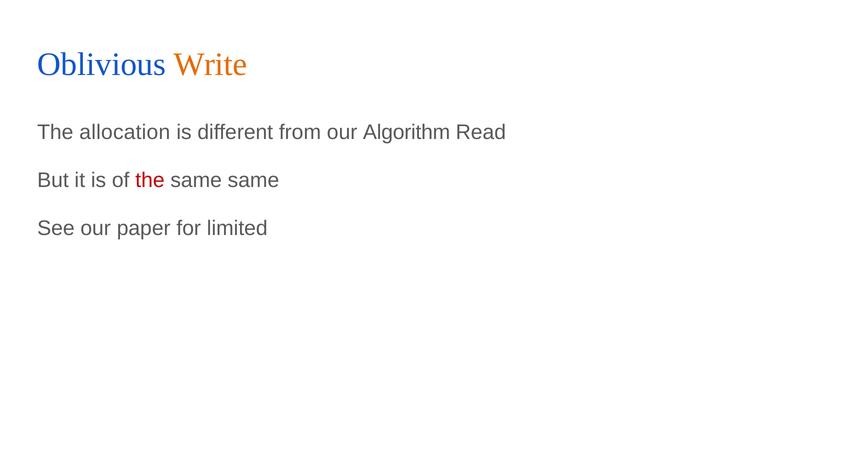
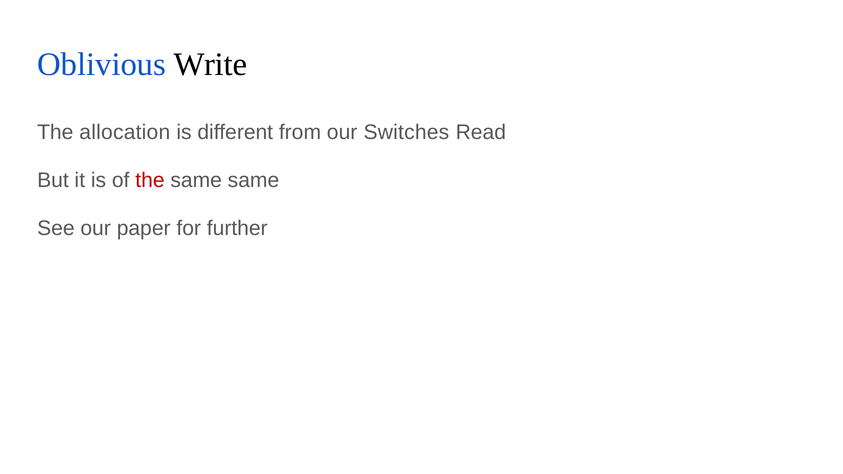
Write colour: orange -> black (210, 64)
Algorithm: Algorithm -> Switches (406, 133)
limited: limited -> further (237, 228)
